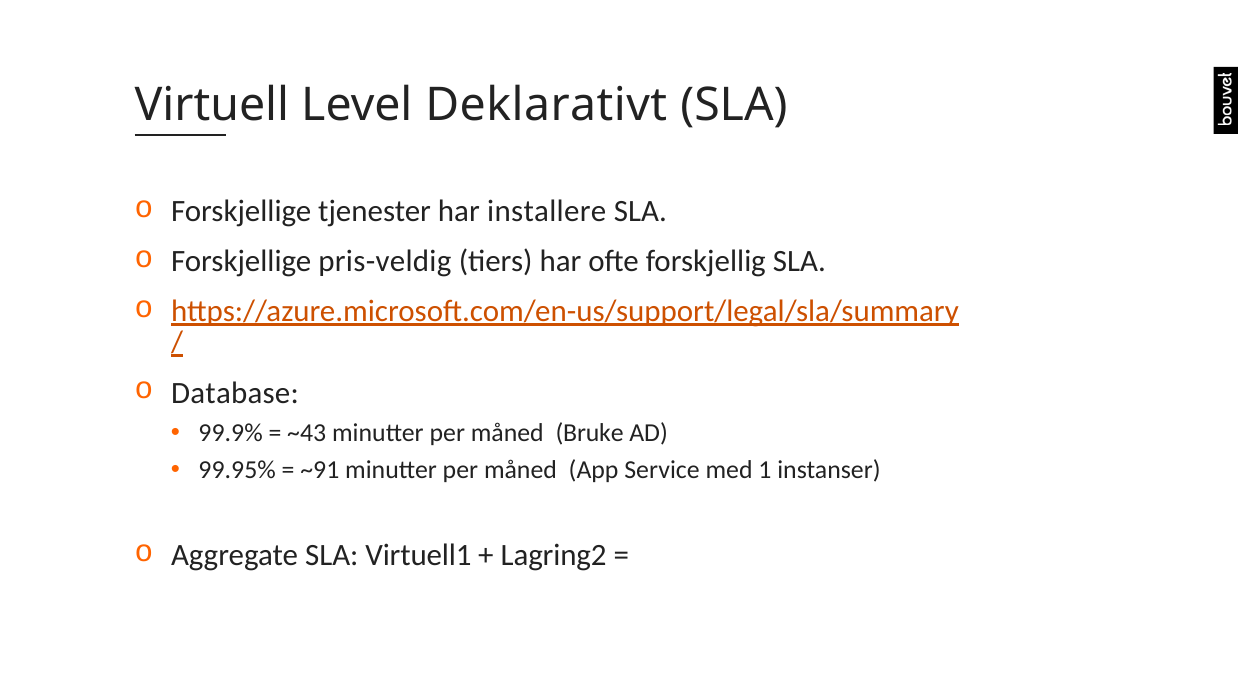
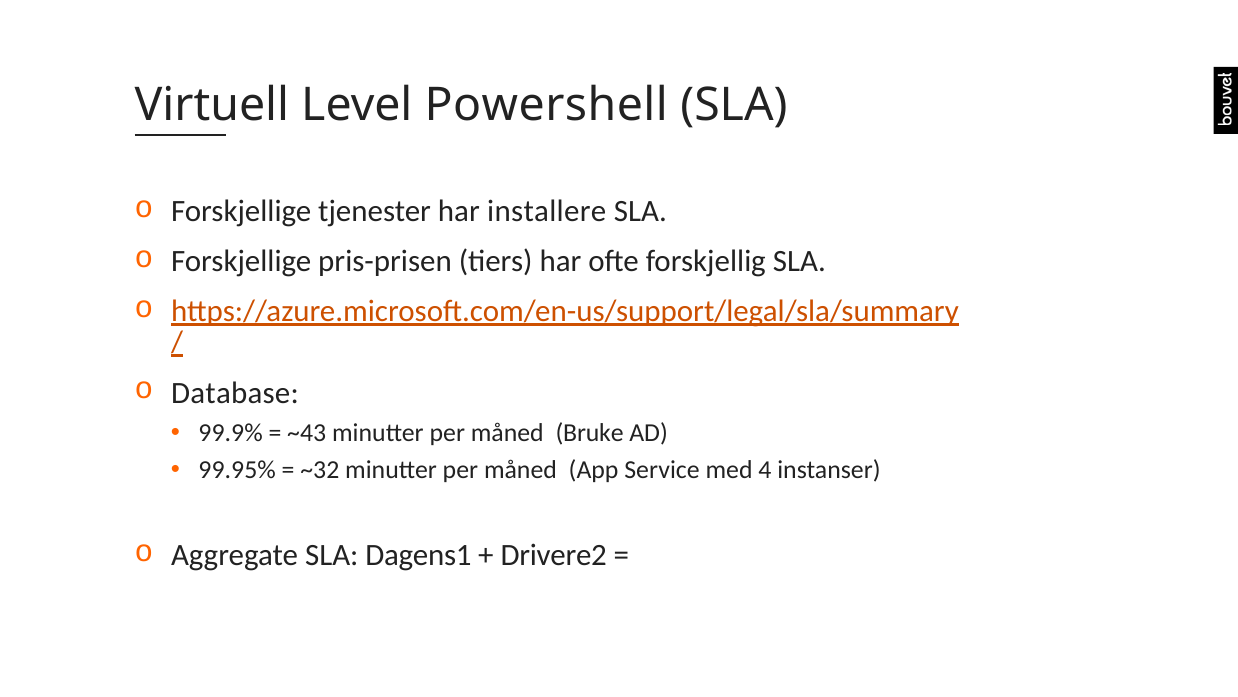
Deklarativt: Deklarativt -> Powershell (546, 105)
pris-veldig: pris-veldig -> pris-prisen (385, 261)
~91: ~91 -> ~32 (320, 470)
1: 1 -> 4 (765, 470)
Virtuell1: Virtuell1 -> Dagens1 (418, 555)
Lagring2: Lagring2 -> Drivere2 (554, 555)
